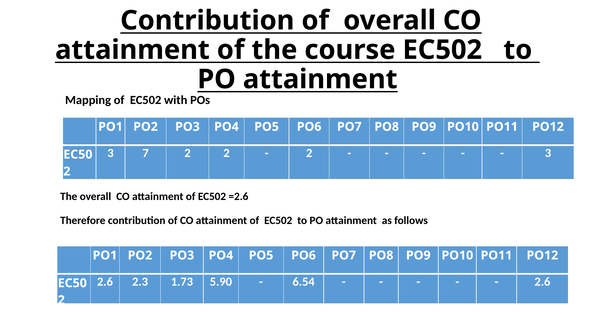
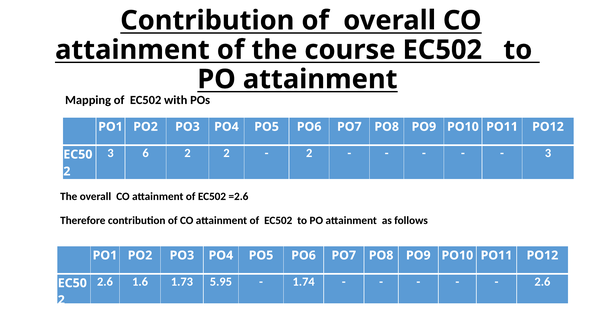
7: 7 -> 6 (146, 153)
2.3: 2.3 -> 1.6 (140, 282)
5.90: 5.90 -> 5.95 (221, 282)
6.54: 6.54 -> 1.74 (304, 282)
